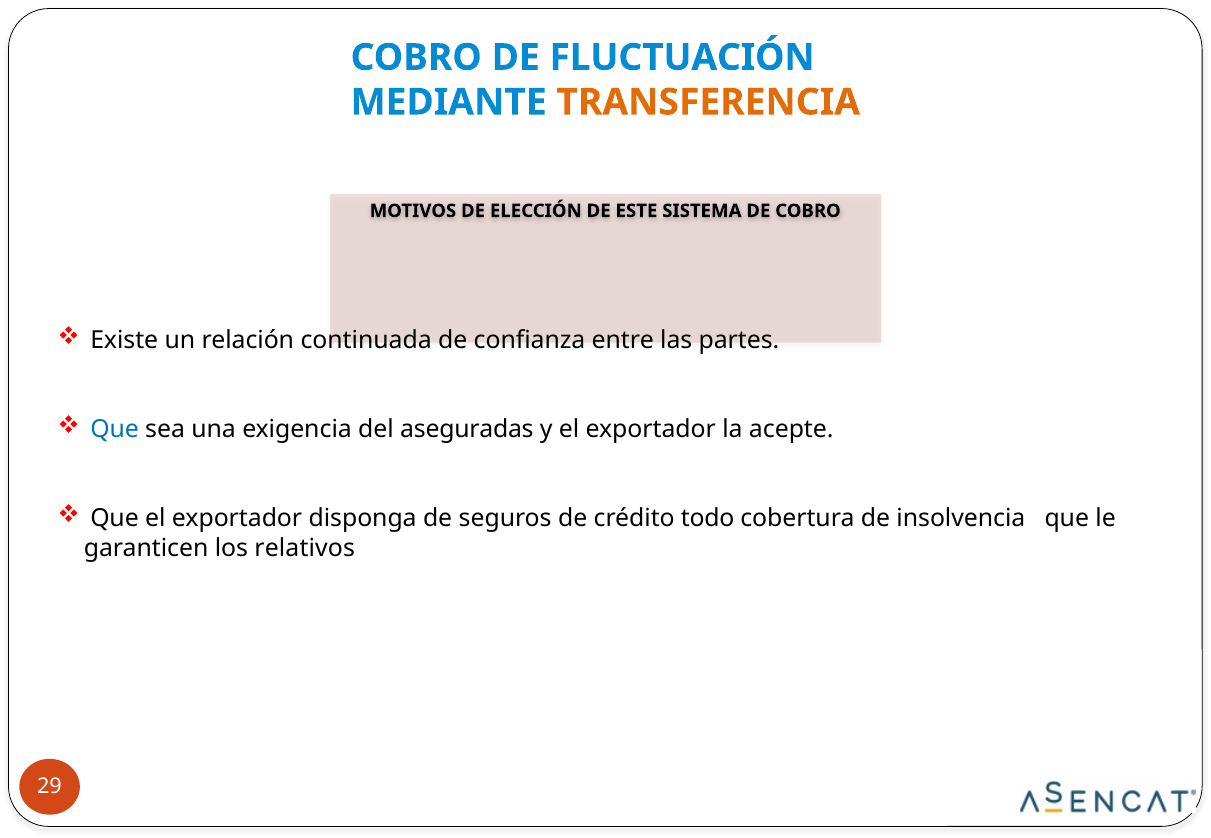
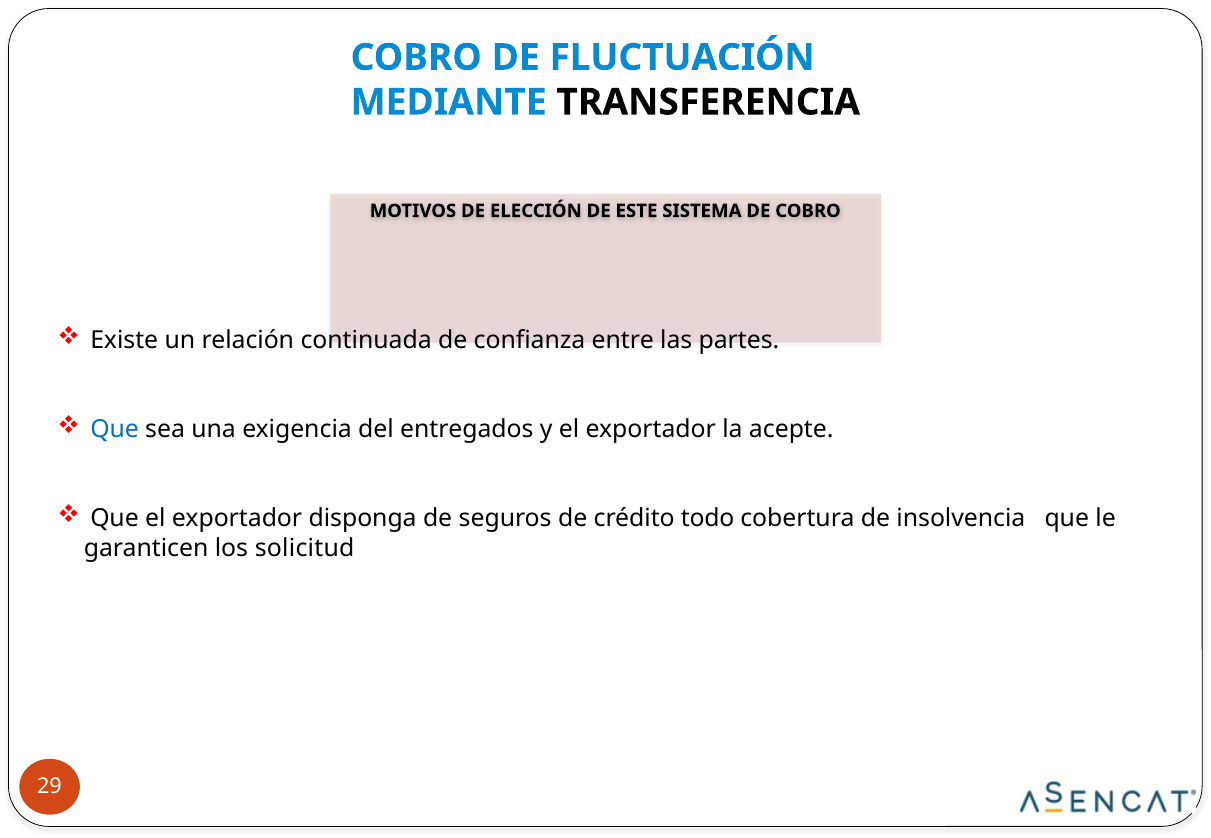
TRANSFERENCIA colour: orange -> black (708, 102)
aseguradas: aseguradas -> entregados (467, 430)
relativos: relativos -> solicitud (305, 549)
